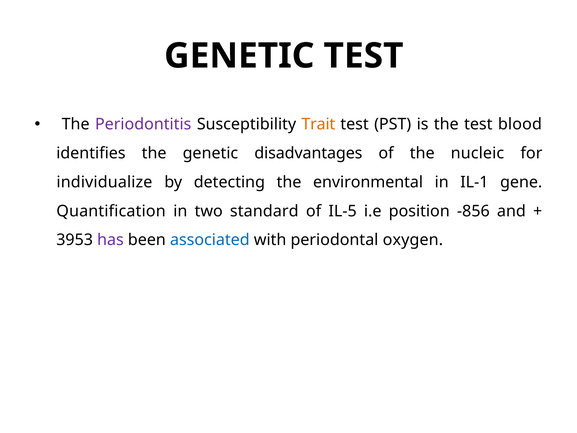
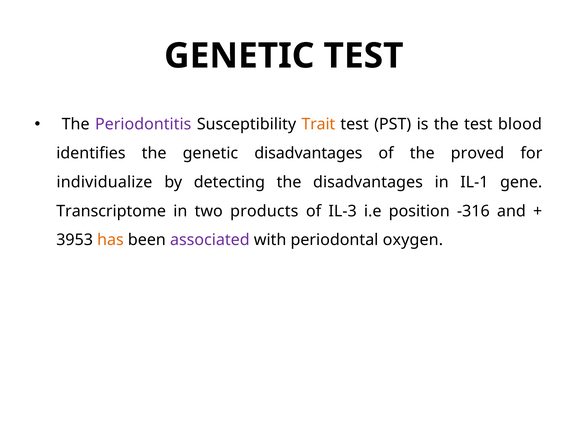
nucleic: nucleic -> proved (478, 153)
the environmental: environmental -> disadvantages (368, 182)
Quantification: Quantification -> Transcriptome (111, 211)
standard: standard -> products (264, 211)
IL-5: IL-5 -> IL-3 (343, 211)
-856: -856 -> -316 (473, 211)
has colour: purple -> orange (110, 240)
associated colour: blue -> purple (210, 240)
